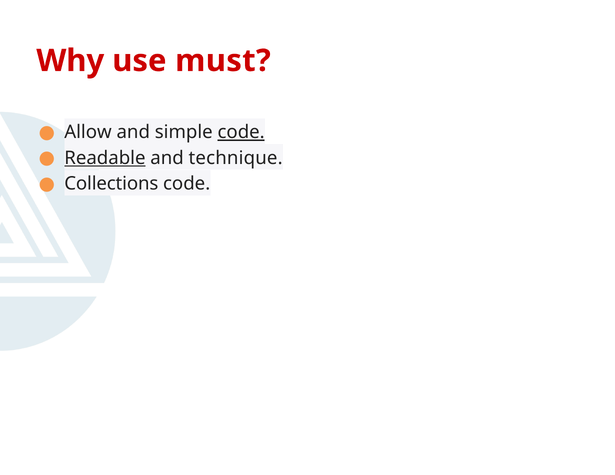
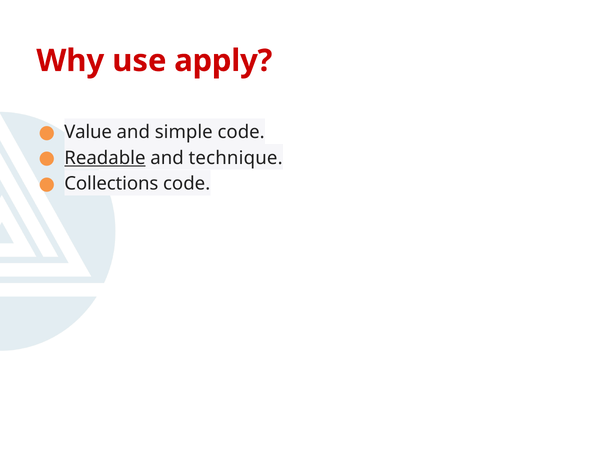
must: must -> apply (223, 61)
Allow: Allow -> Value (88, 132)
code underline: present -> none (241, 132)
